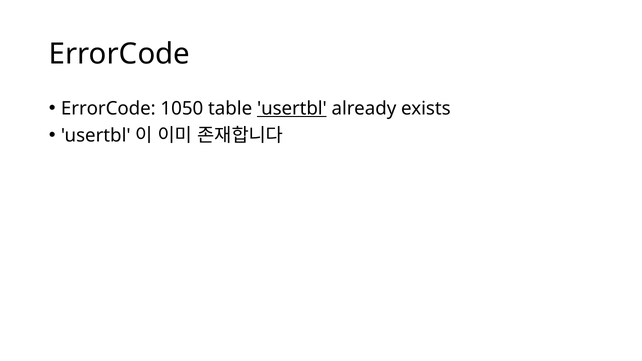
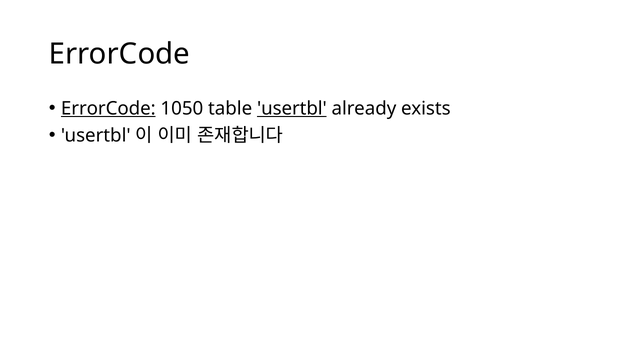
ErrorCode underline: none -> present (108, 109)
